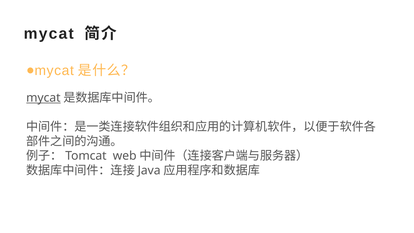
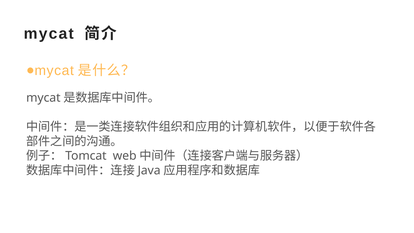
mycat underline: present -> none (43, 98)
